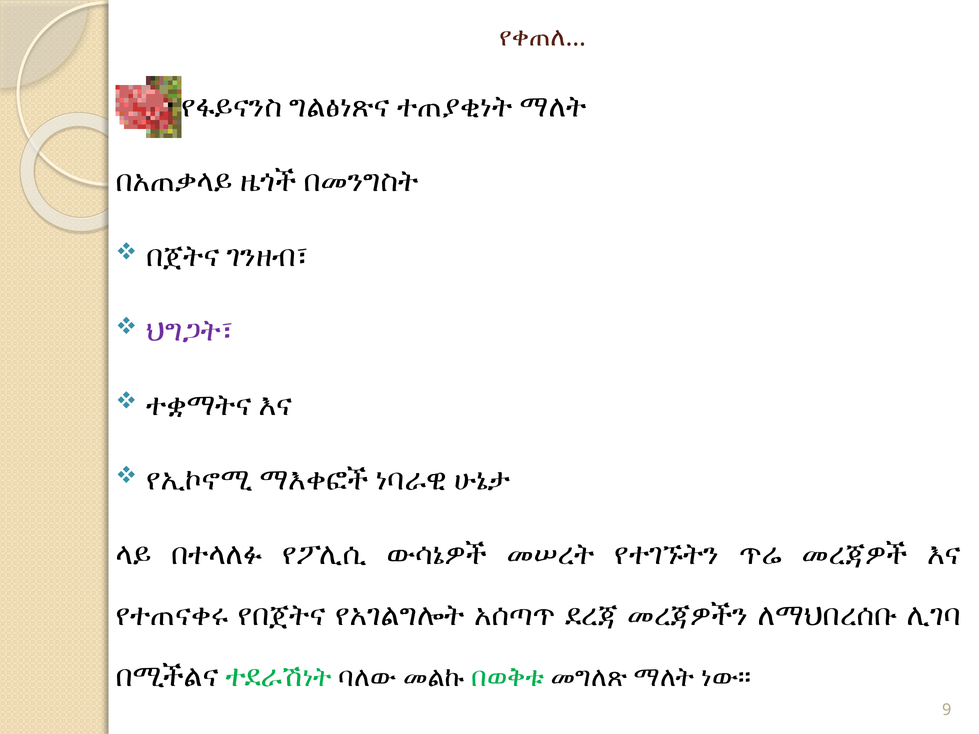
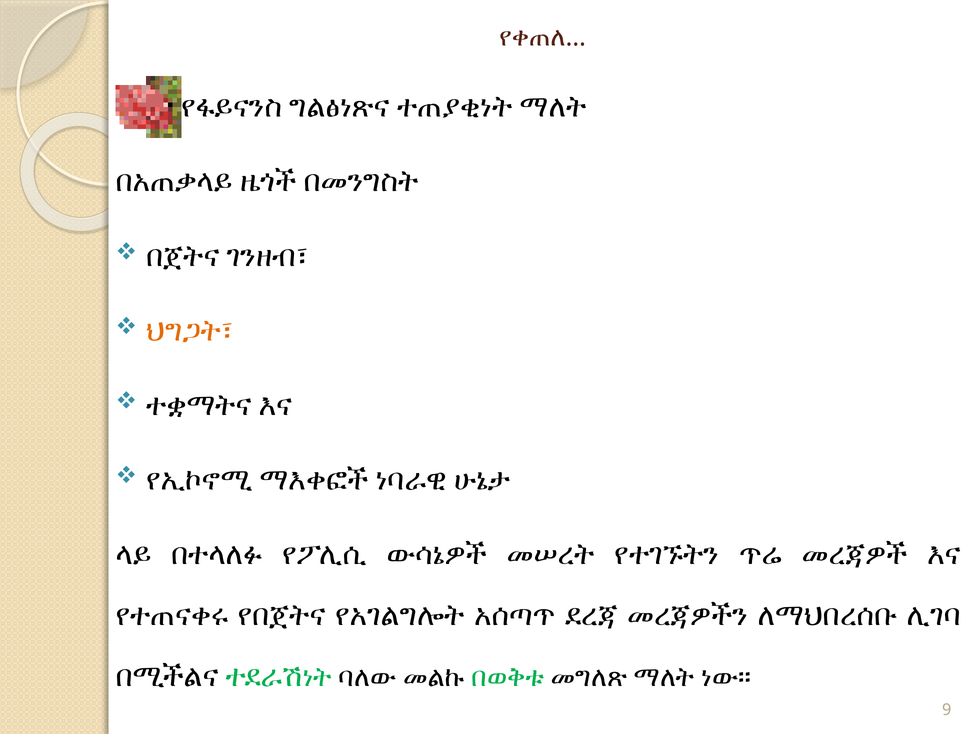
ህግጋት፣ colour: purple -> orange (190, 331)
